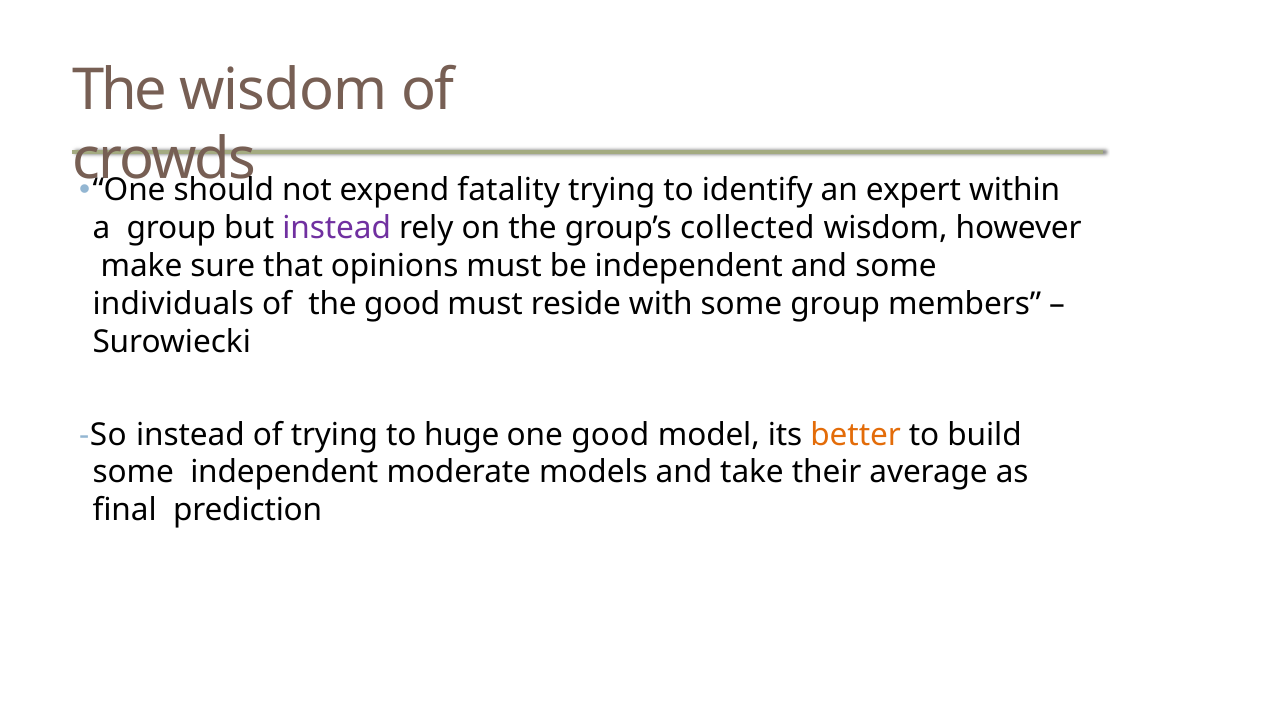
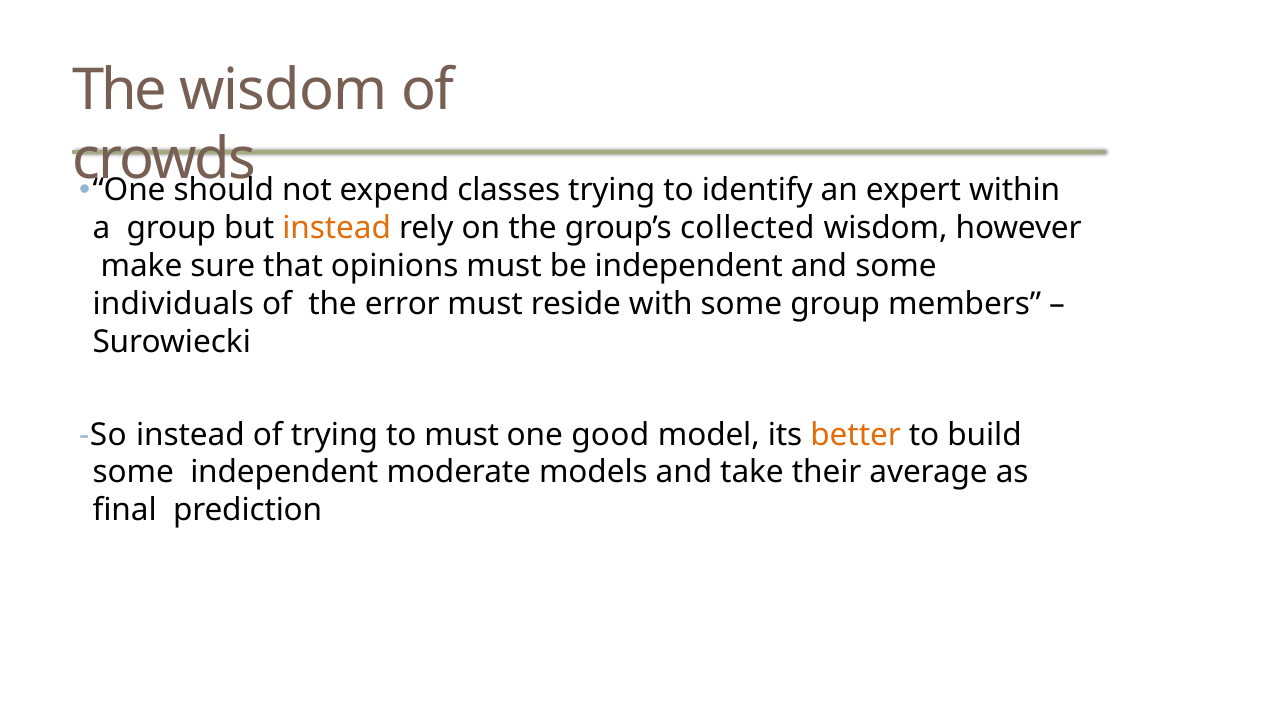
fatality: fatality -> classes (509, 191)
instead colour: purple -> orange (337, 228)
the good: good -> error (402, 304)
to huge: huge -> must (462, 435)
